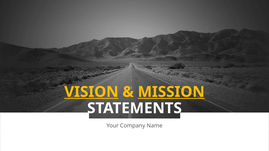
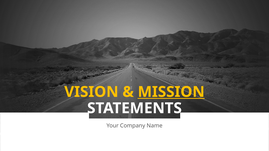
VISION underline: present -> none (91, 92)
